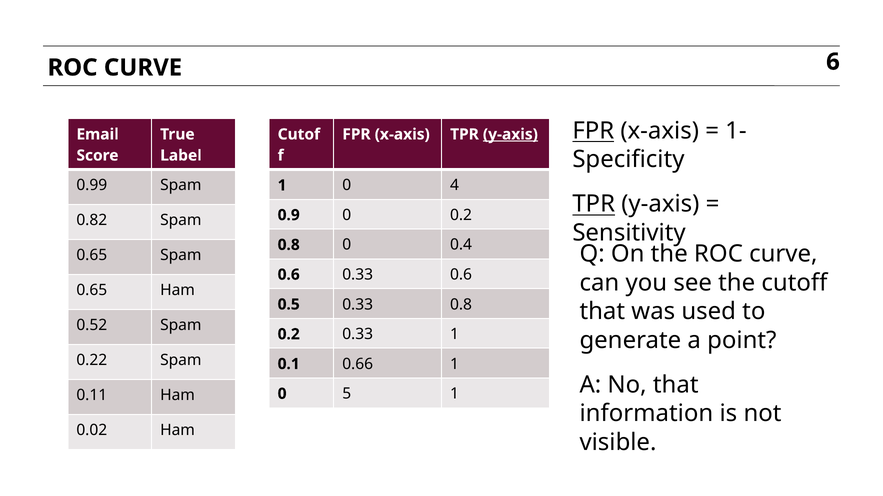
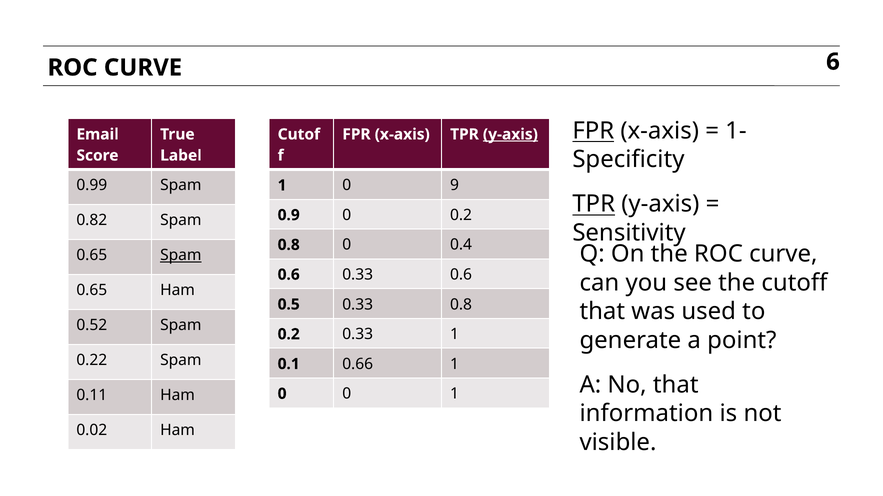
4: 4 -> 9 (455, 185)
Spam underline: none -> present (181, 255)
0 5: 5 -> 0 (347, 394)
